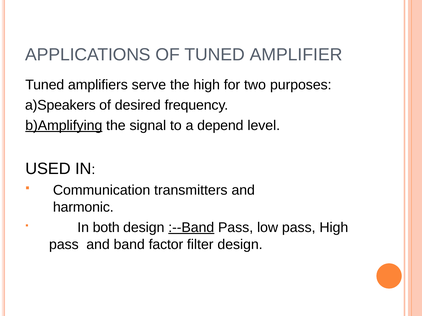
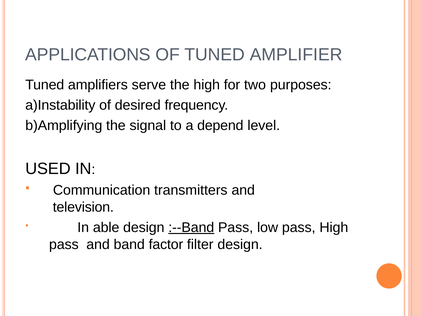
a)Speakers: a)Speakers -> a)Instability (60, 105)
b)Amplifying underline: present -> none (64, 126)
harmonic: harmonic -> television (83, 208)
both: both -> able (106, 228)
